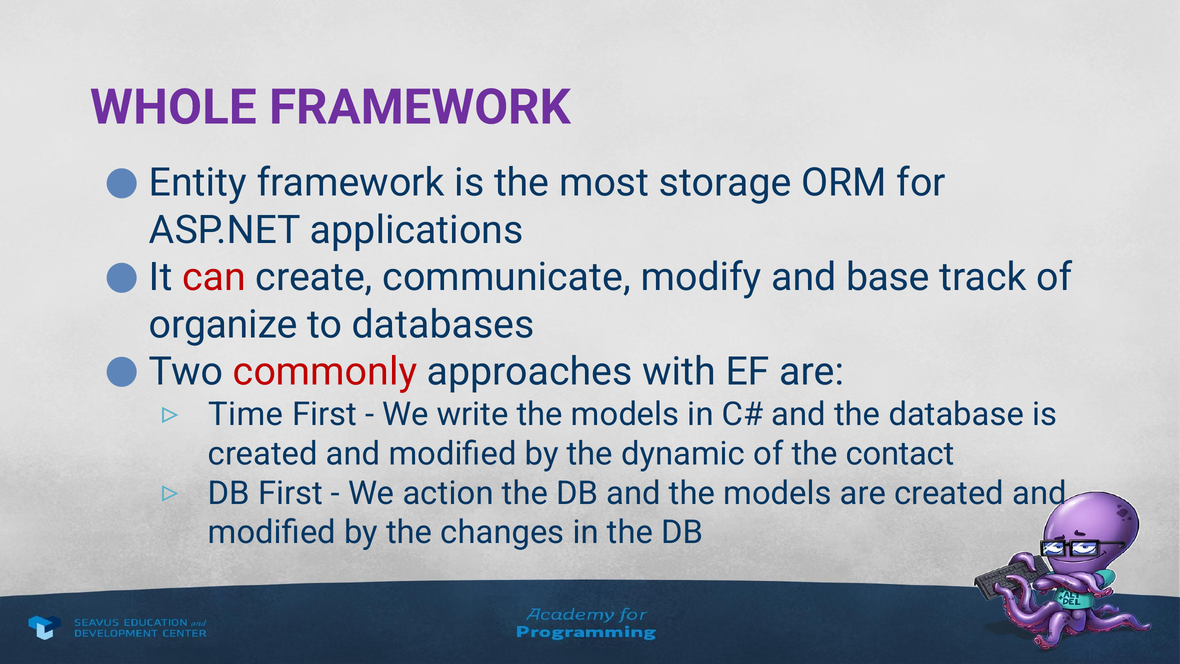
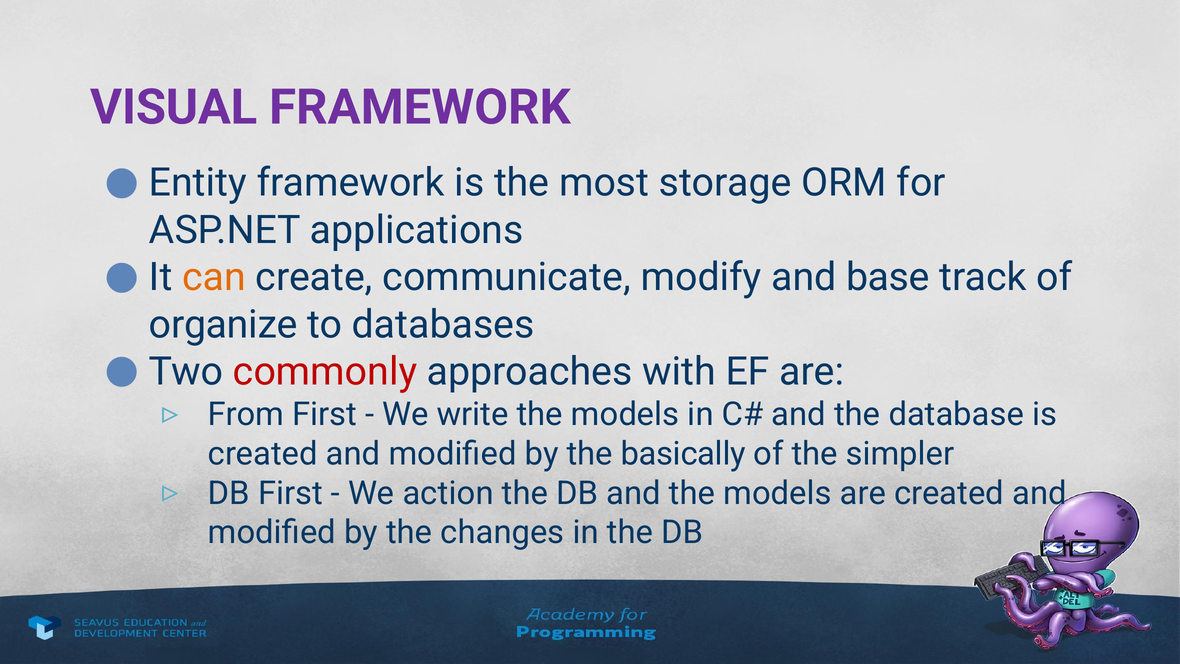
WHOLE: WHOLE -> VISUAL (174, 107)
can colour: red -> orange (214, 277)
Time: Time -> From (246, 414)
dynamic: dynamic -> basically (683, 454)
contact: contact -> simpler (900, 454)
